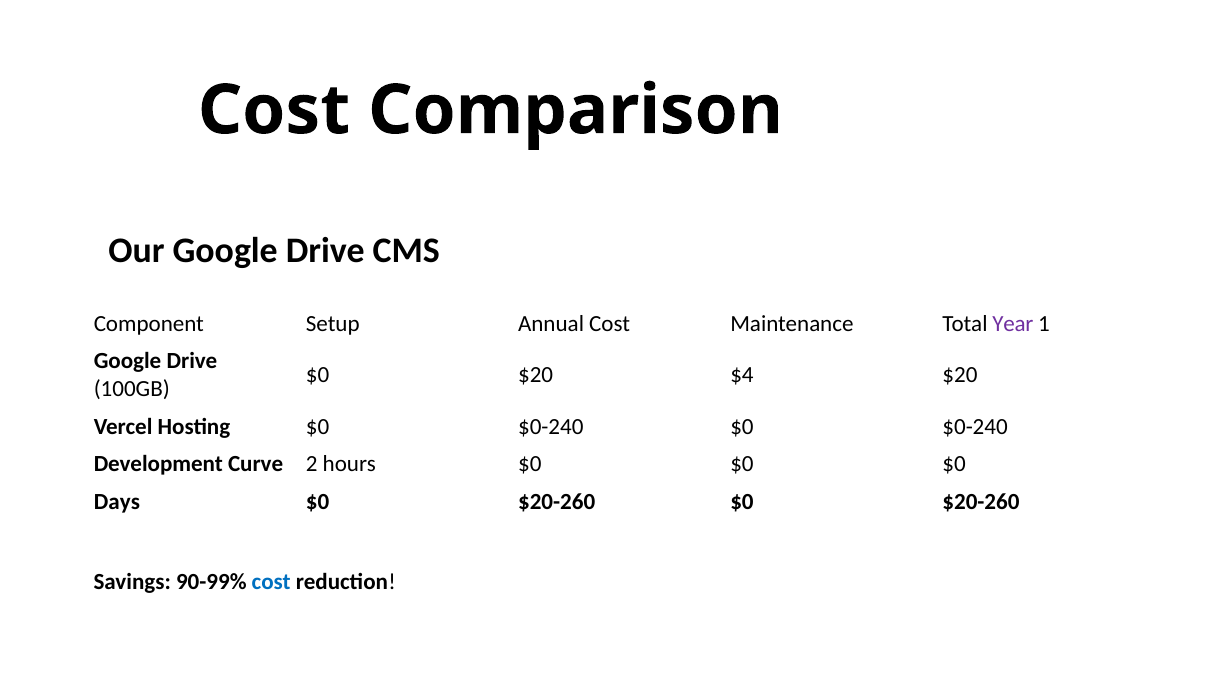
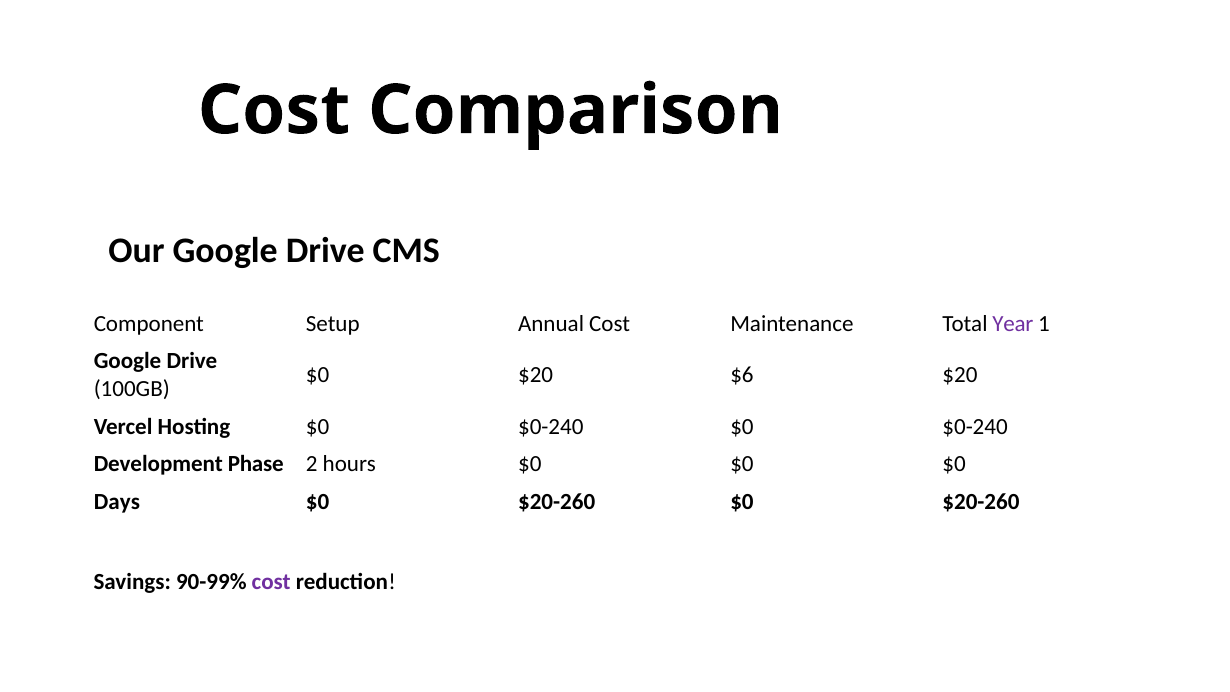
$4: $4 -> $6 (742, 375)
Curve: Curve -> Phase (256, 464)
cost colour: blue -> purple (271, 581)
